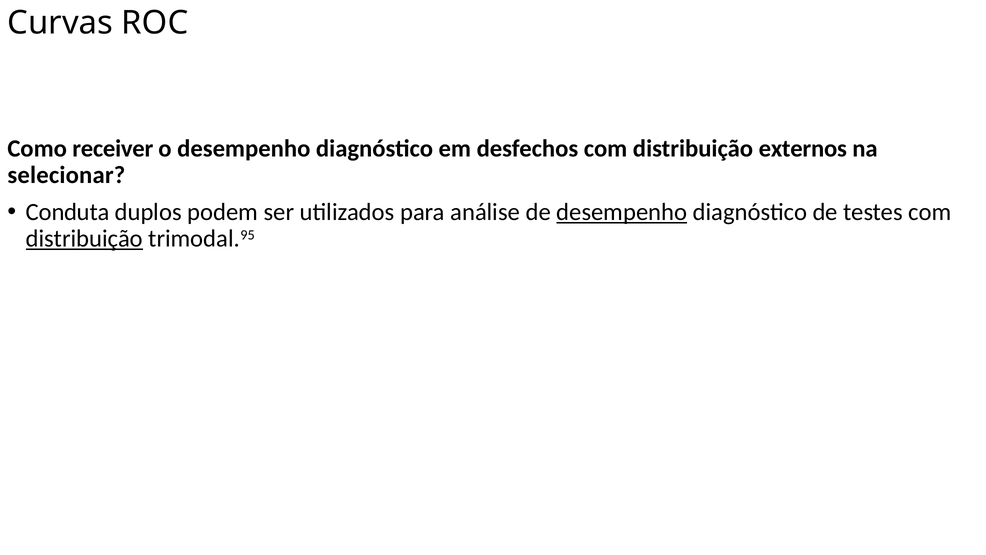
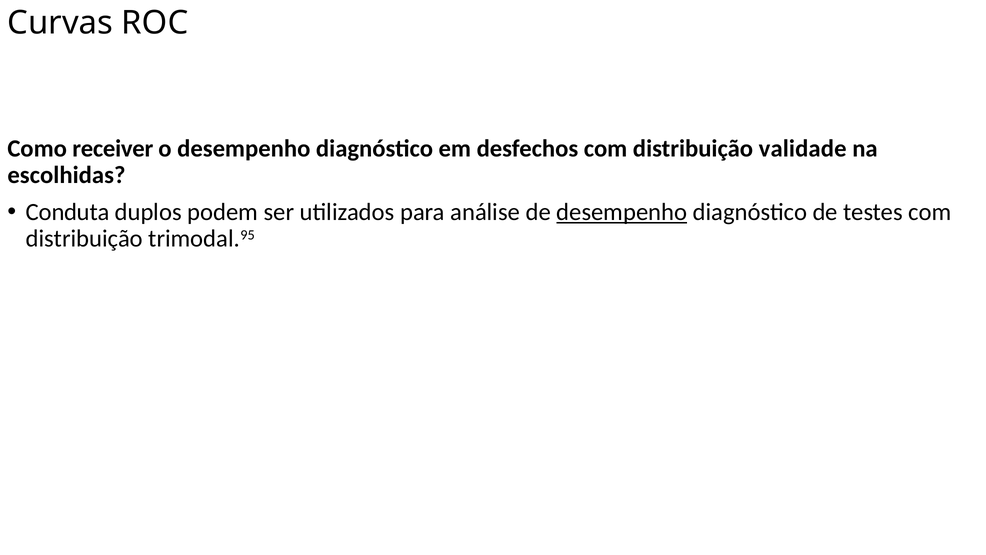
externos: externos -> validade (803, 149)
selecionar: selecionar -> escolhidas (66, 175)
distribuição underline: present -> none (84, 239)
